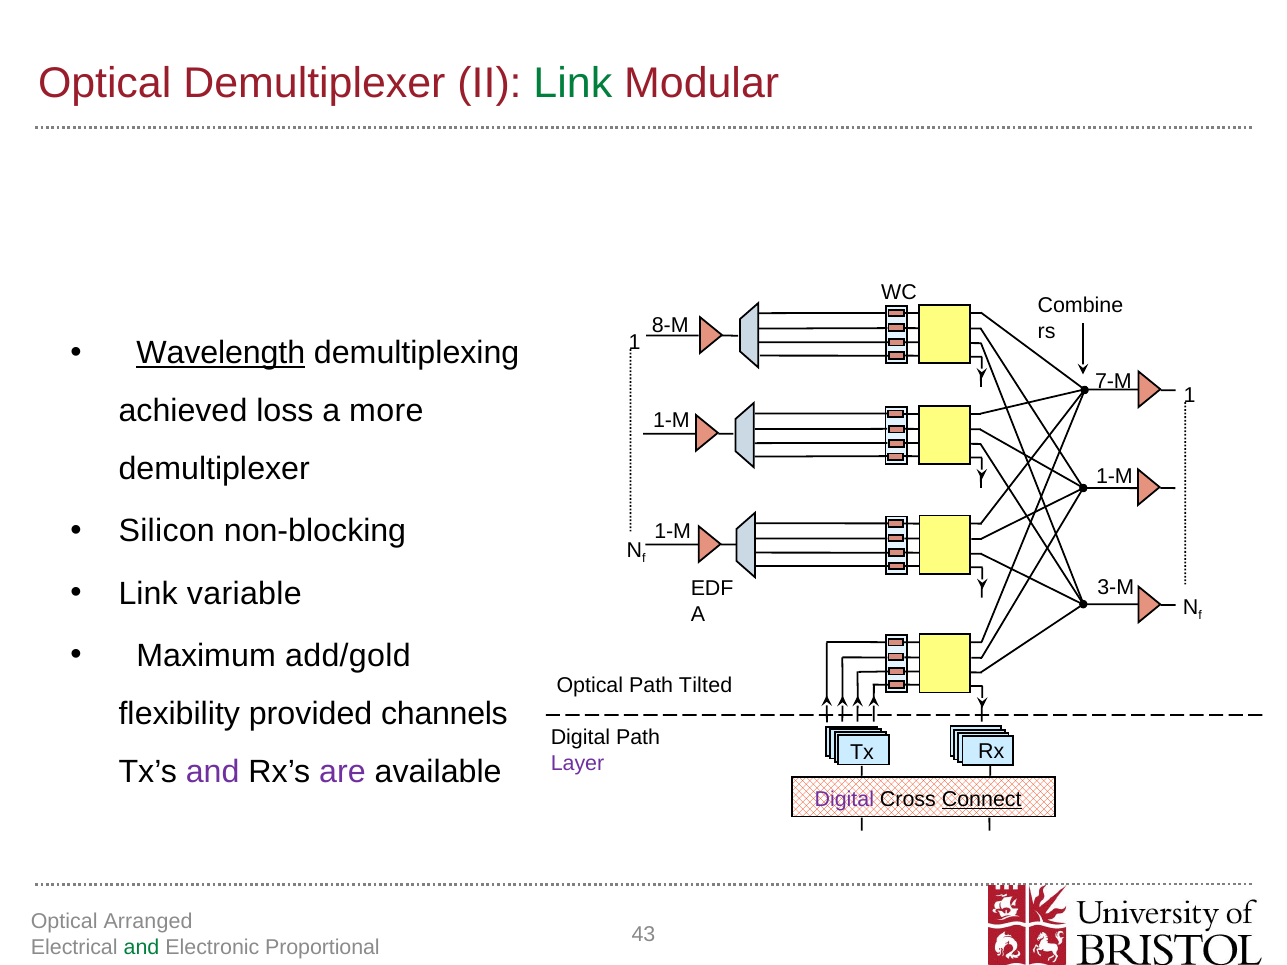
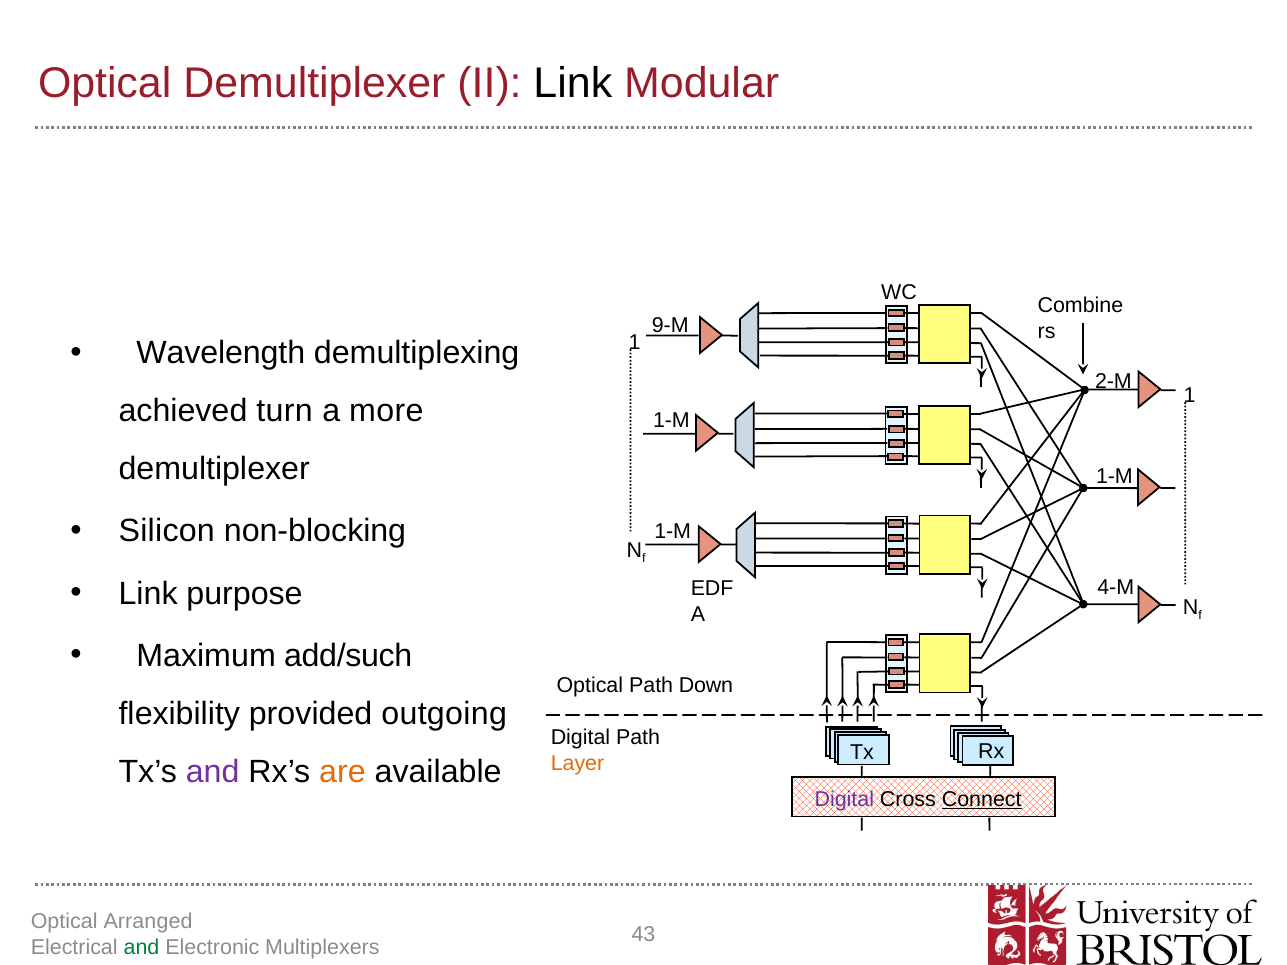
Link colour: green -> black (573, 83)
8-M: 8-M -> 9-M (670, 325)
Wavelength underline: present -> none (221, 353)
7-M: 7-M -> 2-M (1113, 382)
loss: loss -> turn (285, 411)
variable: variable -> purpose (245, 594)
3-M: 3-M -> 4-M (1116, 588)
add/gold: add/gold -> add/such (348, 656)
Tilted: Tilted -> Down (706, 686)
channels: channels -> outgoing (444, 714)
Layer colour: purple -> orange (577, 764)
are colour: purple -> orange (342, 772)
Proportional: Proportional -> Multiplexers (322, 948)
